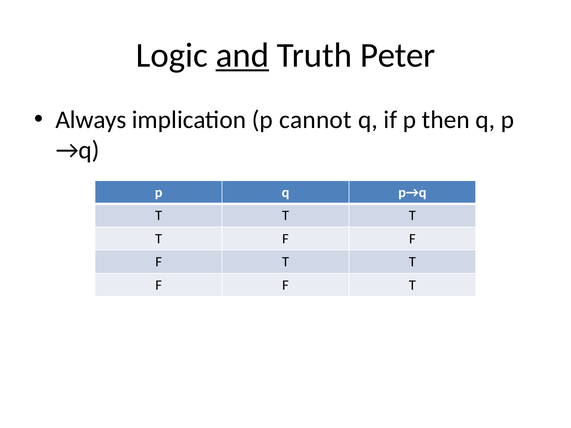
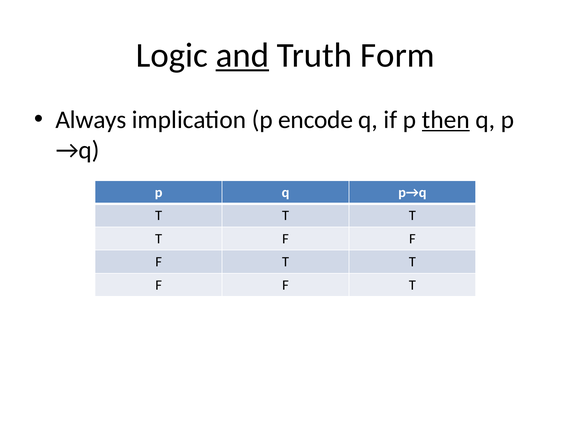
Peter: Peter -> Form (397, 55)
cannot: cannot -> encode (316, 120)
then underline: none -> present (446, 120)
